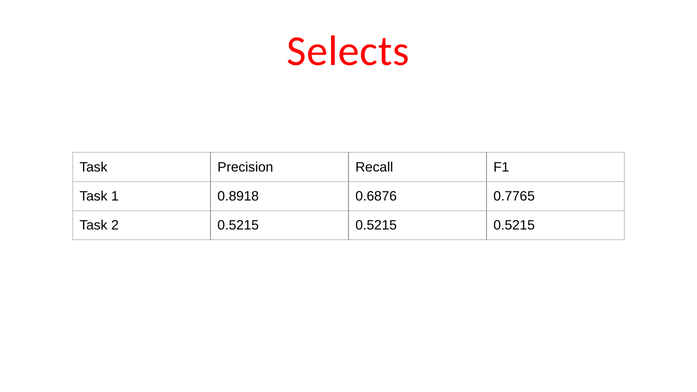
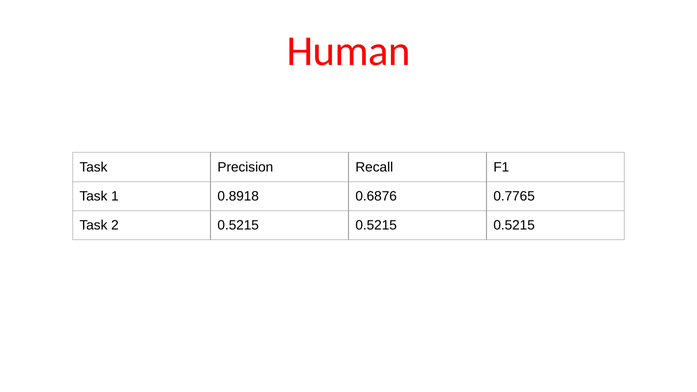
Selects: Selects -> Human (349, 51)
